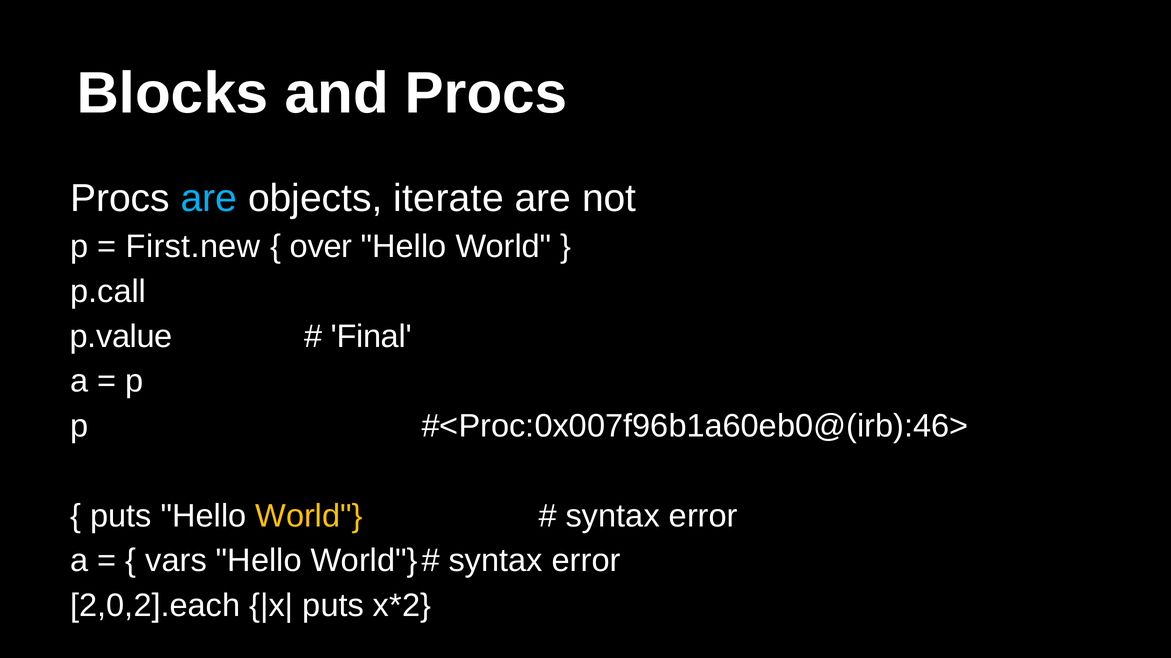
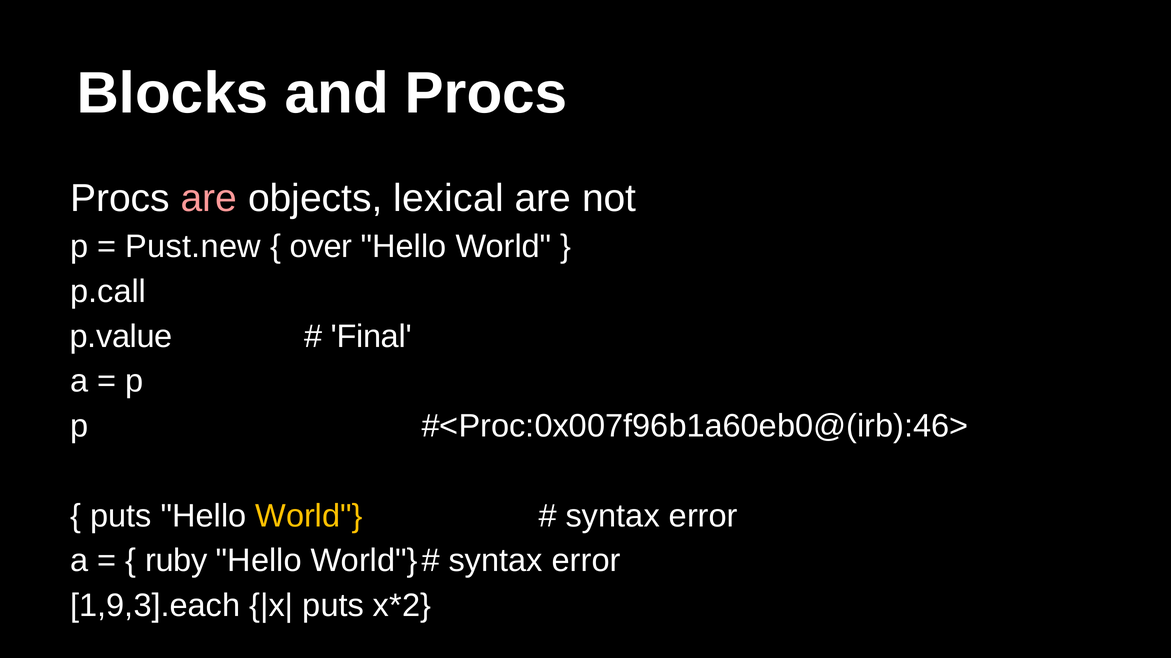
are colour: light blue -> pink (209, 199)
iterate: iterate -> lexical (449, 199)
First.new: First.new -> Pust.new (193, 247)
vars: vars -> ruby (176, 561)
2,0,2].each: 2,0,2].each -> 1,9,3].each (155, 606)
